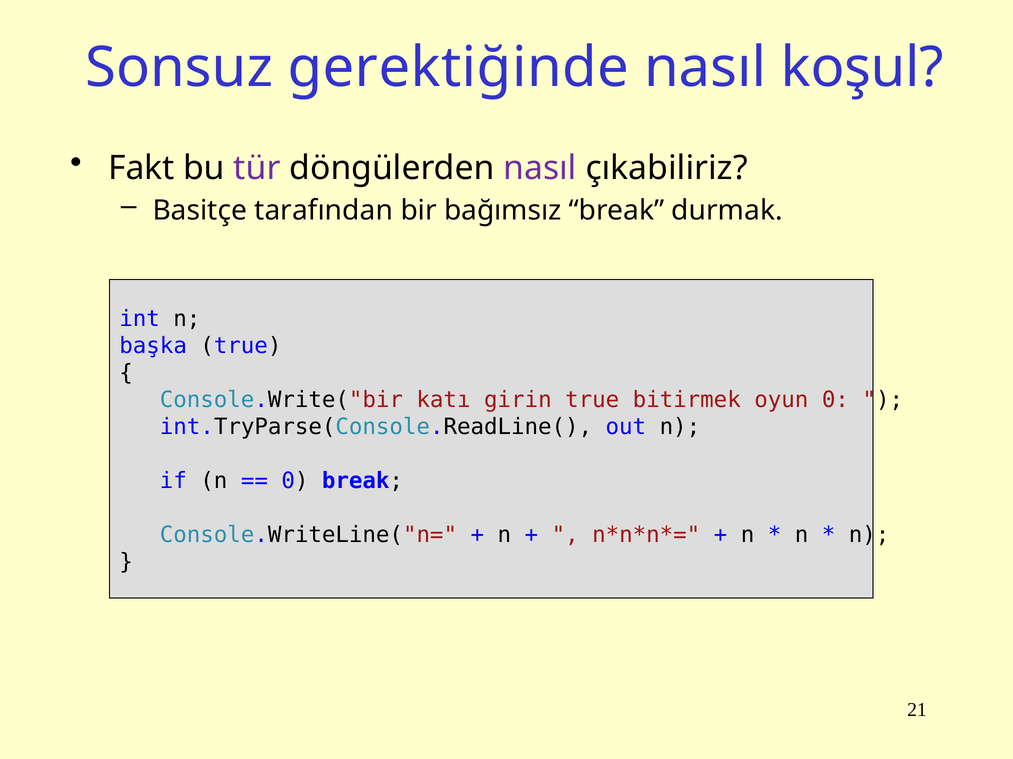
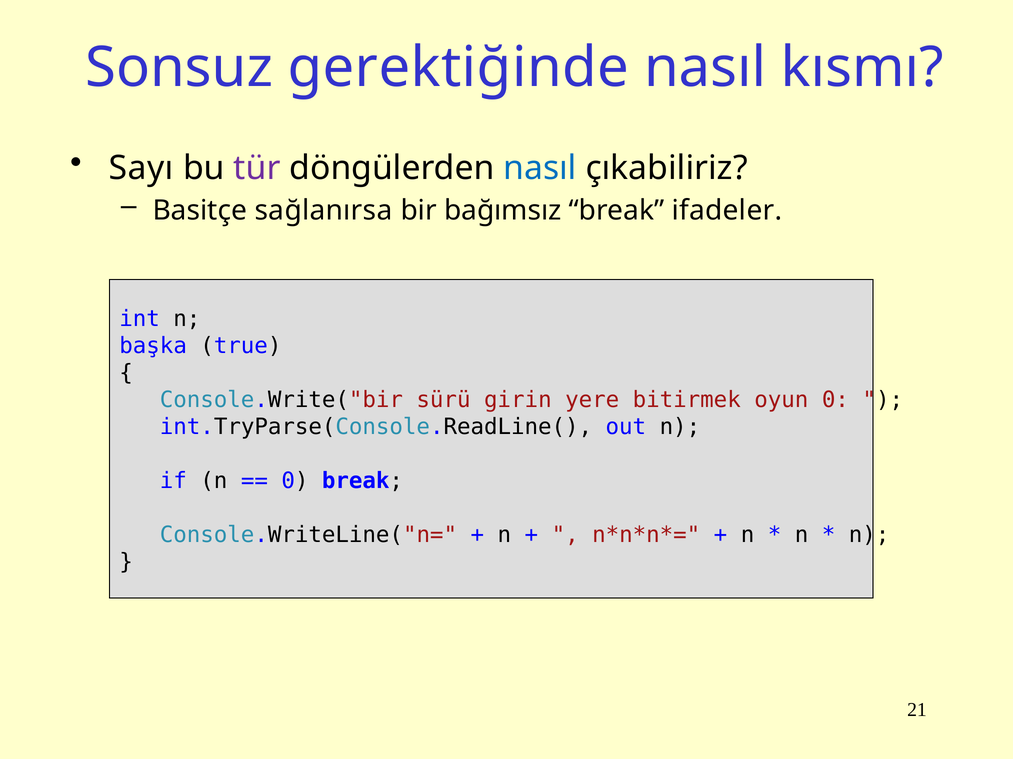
koşul: koşul -> kısmı (862, 68)
Fakt: Fakt -> Sayı (141, 168)
nasıl colour: purple -> blue (540, 168)
tarafından: tarafından -> sağlanırsa (324, 210)
durmak: durmak -> ifadeler (727, 210)
katı: katı -> sürü (444, 400)
girin true: true -> yere (592, 400)
